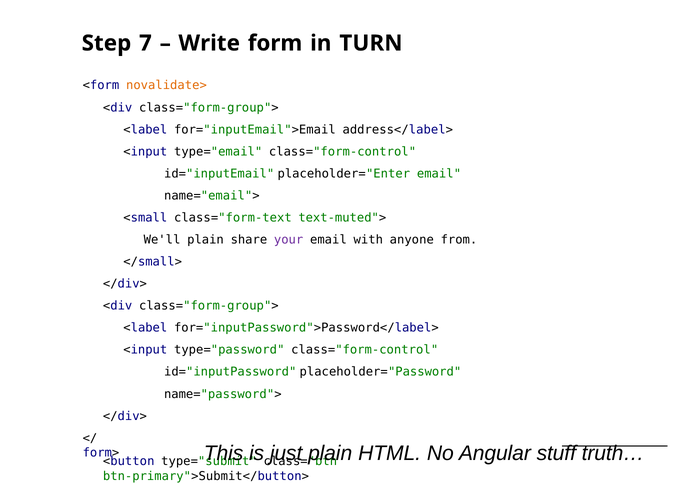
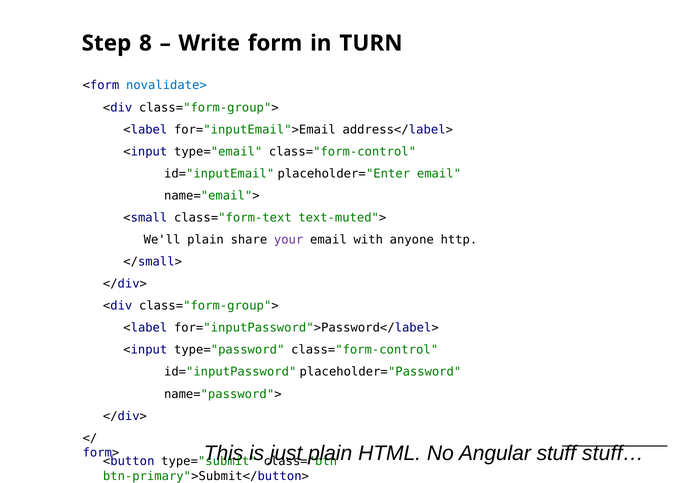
7: 7 -> 8 (145, 43)
novalidate> colour: orange -> blue (166, 85)
from: from -> http (459, 240)
truth…: truth… -> stuff… (613, 453)
